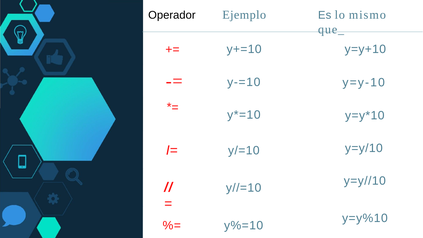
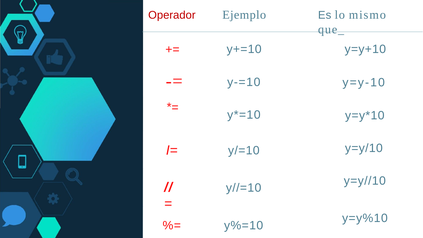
Operador colour: black -> red (172, 15)
